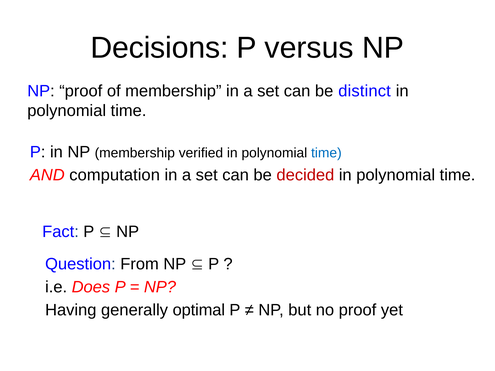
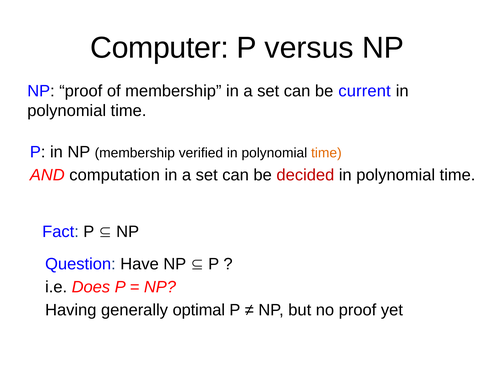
Decisions: Decisions -> Computer (160, 48)
distinct: distinct -> current (365, 91)
time colour: blue -> orange (326, 153)
From: From -> Have (140, 264)
